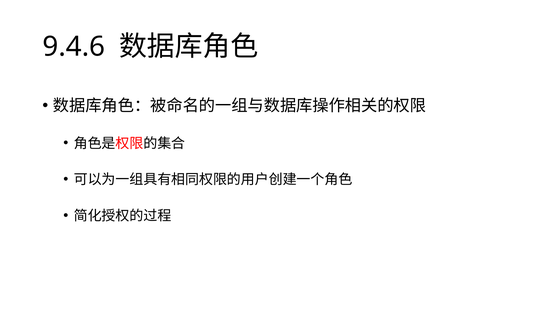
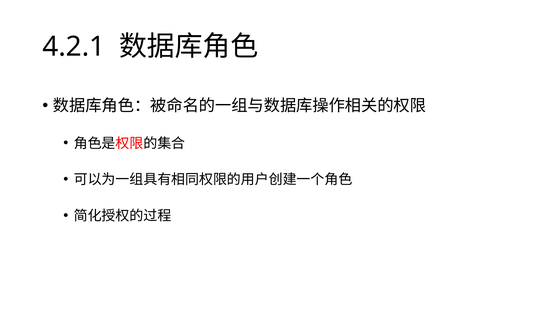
9.4.6: 9.4.6 -> 4.2.1 (74, 47)
